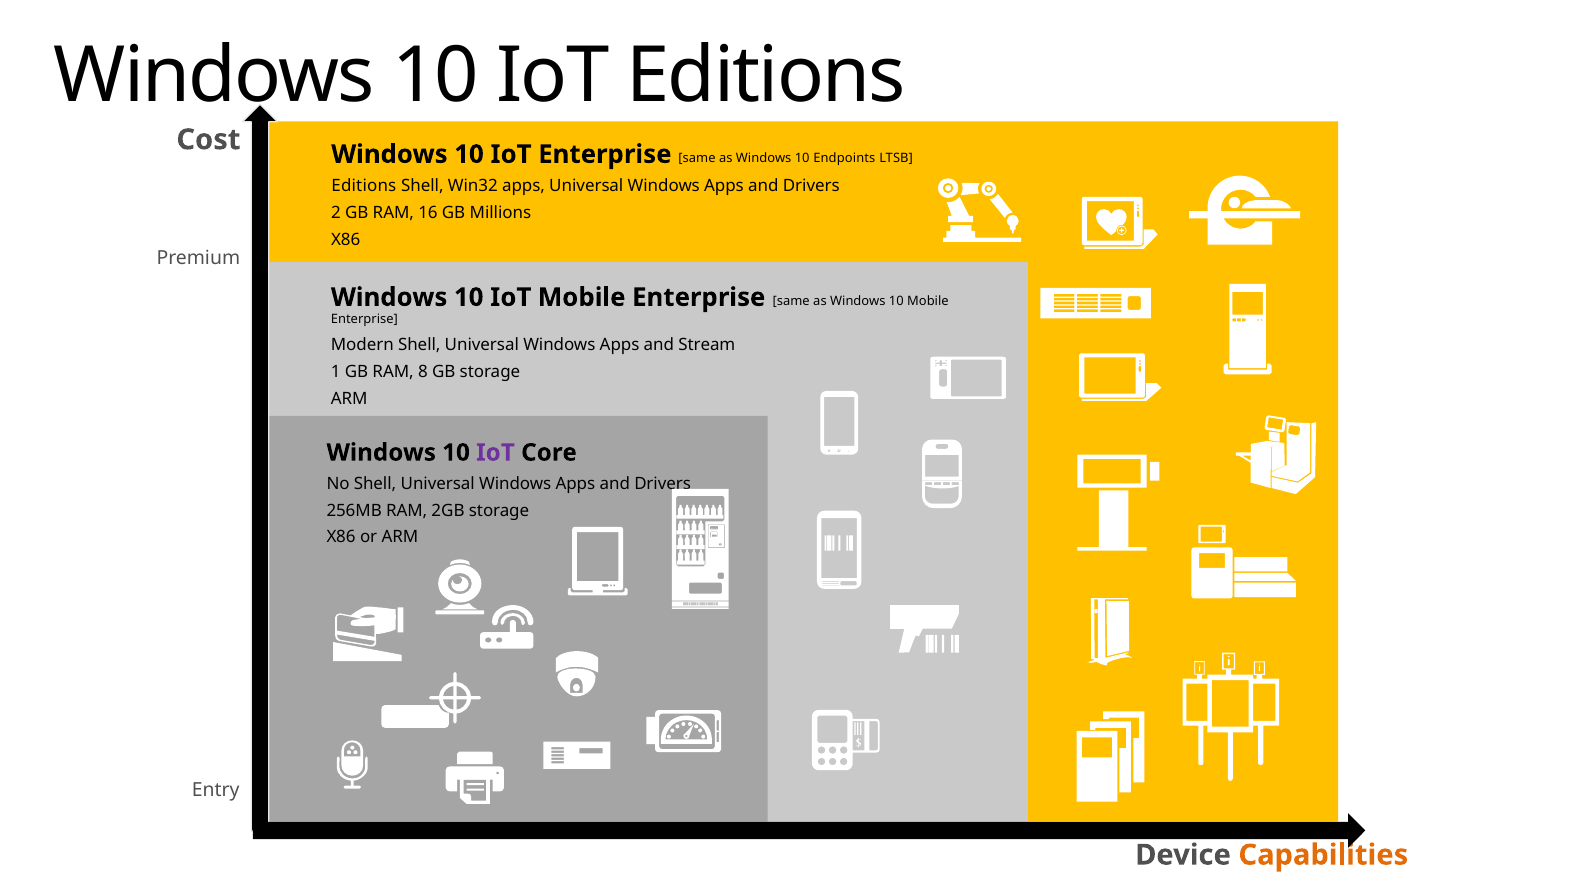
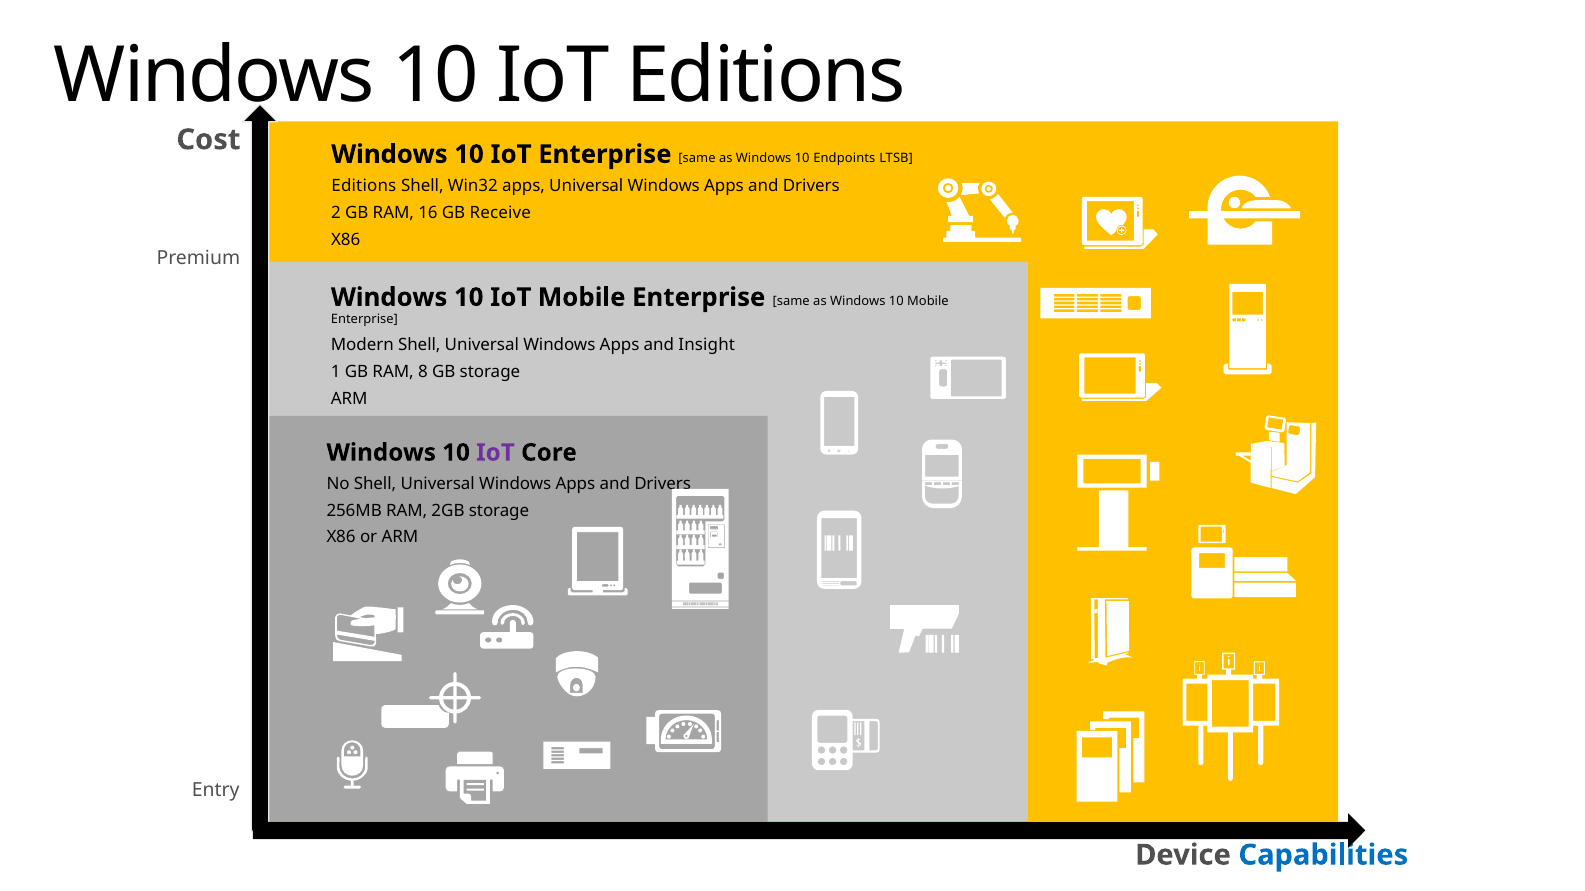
Millions: Millions -> Receive (500, 213)
Stream: Stream -> Insight (707, 345)
Capabilities colour: orange -> blue (1323, 855)
